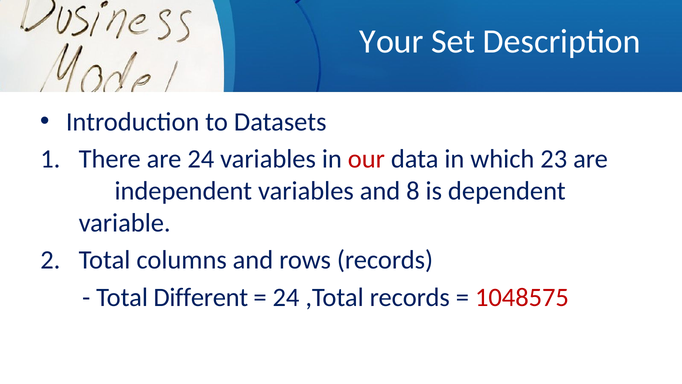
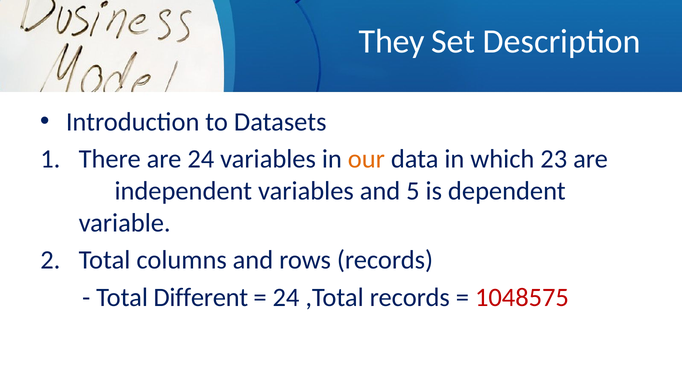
Your: Your -> They (392, 41)
our colour: red -> orange (366, 159)
8: 8 -> 5 (413, 191)
